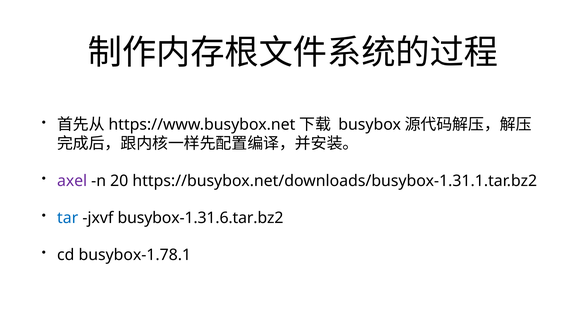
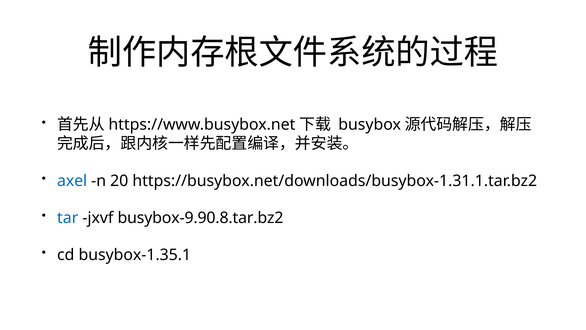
axel colour: purple -> blue (72, 181)
busybox-1.31.6.tar.bz2: busybox-1.31.6.tar.bz2 -> busybox-9.90.8.tar.bz2 (200, 218)
busybox-1.78.1: busybox-1.78.1 -> busybox-1.35.1 (135, 255)
